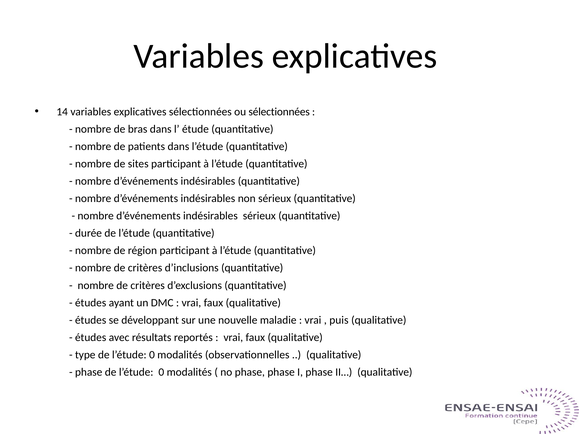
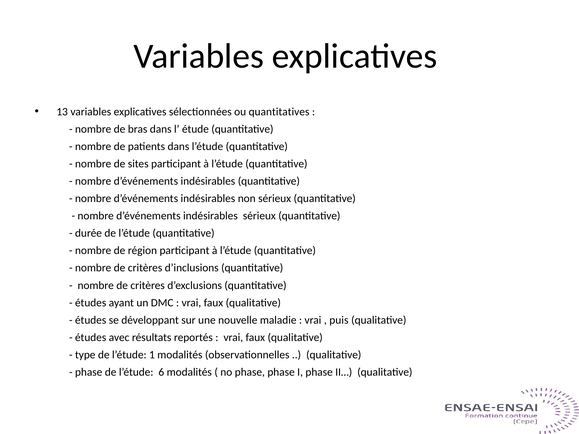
14: 14 -> 13 (62, 112)
ou sélectionnées: sélectionnées -> quantitatives (279, 112)
type de l’étude 0: 0 -> 1 (152, 355)
phase de l’étude 0: 0 -> 6 (161, 372)
